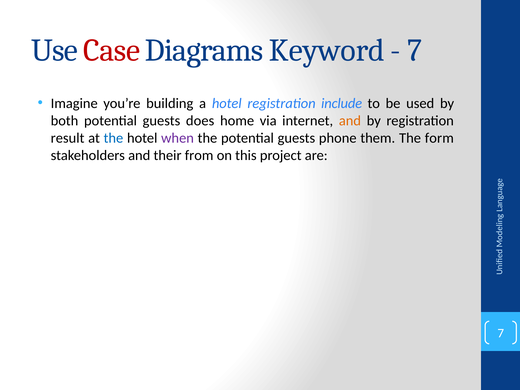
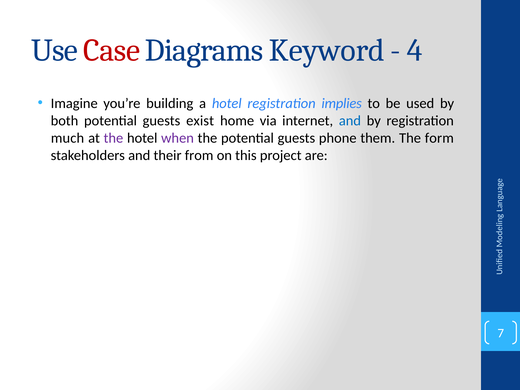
7: 7 -> 4 (415, 50)
include: include -> implies (342, 103)
does: does -> exist (200, 121)
and colour: orange -> blue (350, 121)
result: result -> much (68, 138)
the colour: blue -> purple (113, 138)
